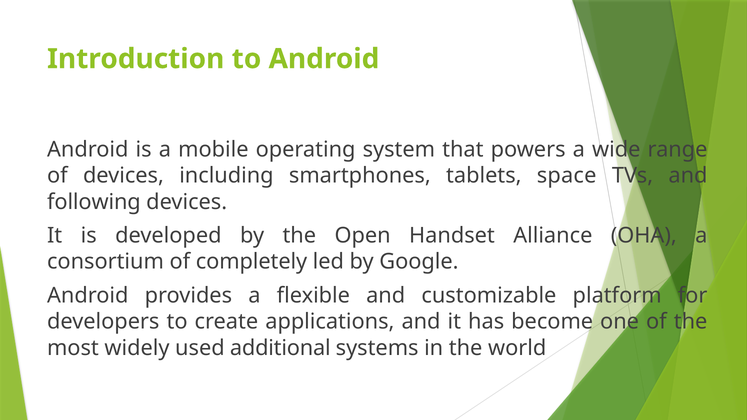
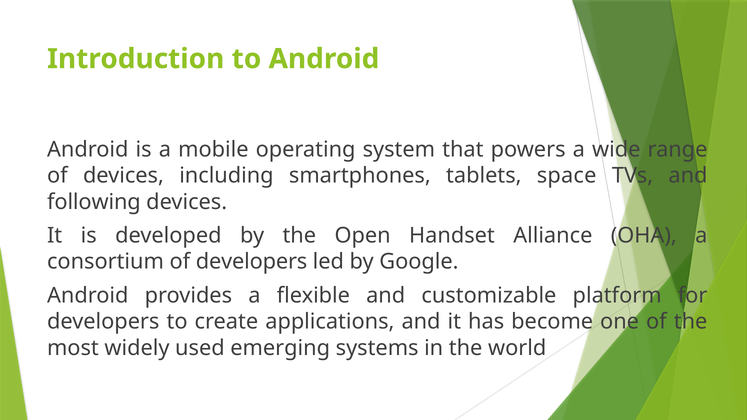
of completely: completely -> developers (252, 262)
additional: additional -> emerging (280, 348)
